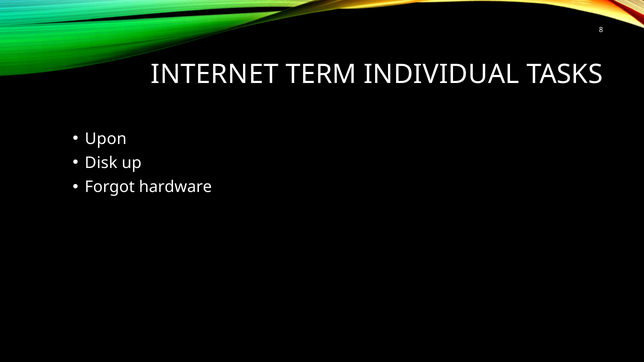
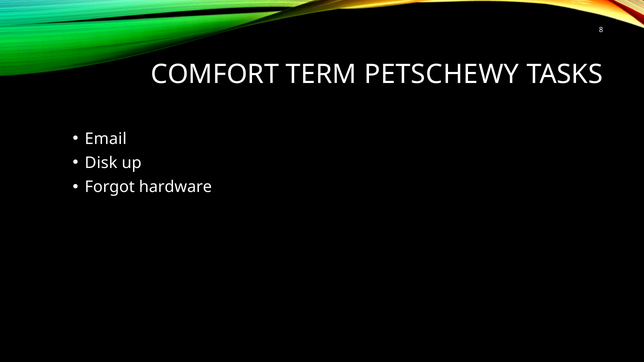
INTERNET: INTERNET -> COMFORT (215, 74)
INDIVIDUAL: INDIVIDUAL -> PETSCHEWY (441, 74)
Upon: Upon -> Email (106, 139)
